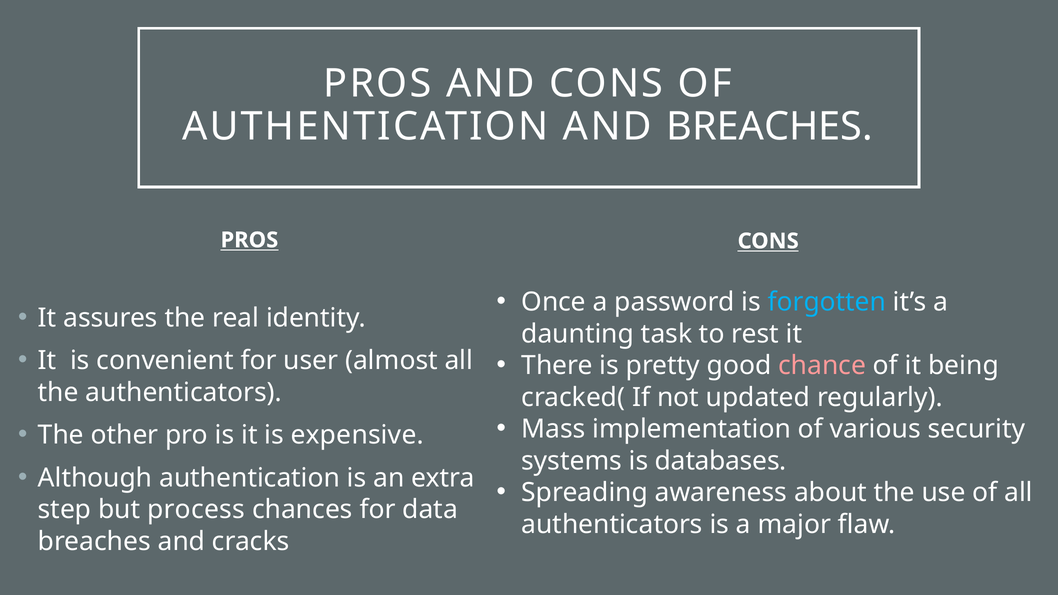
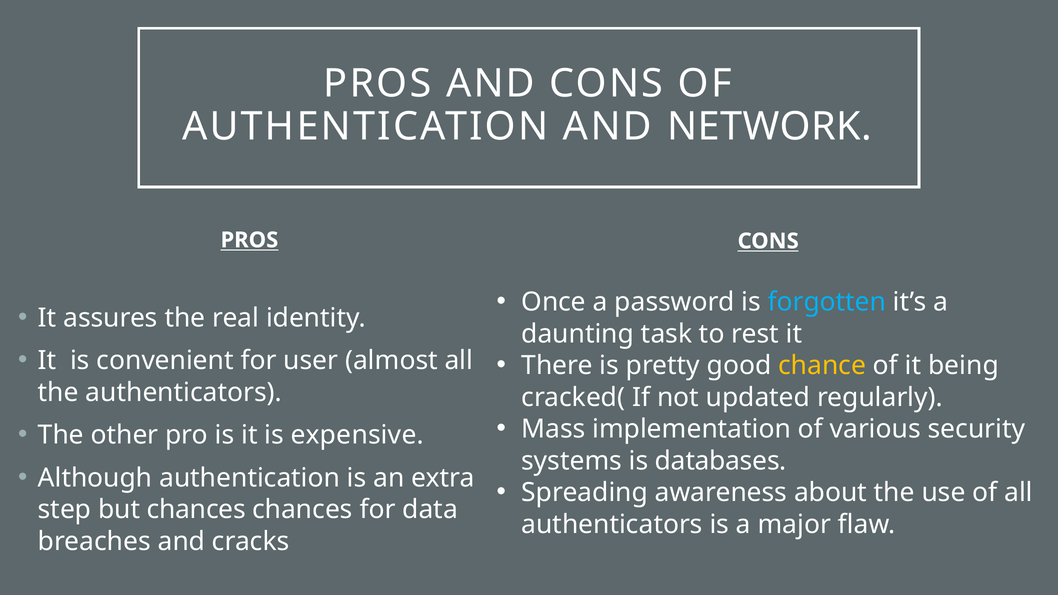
AND BREACHES: BREACHES -> NETWORK (769, 126)
chance colour: pink -> yellow (822, 366)
but process: process -> chances (196, 510)
